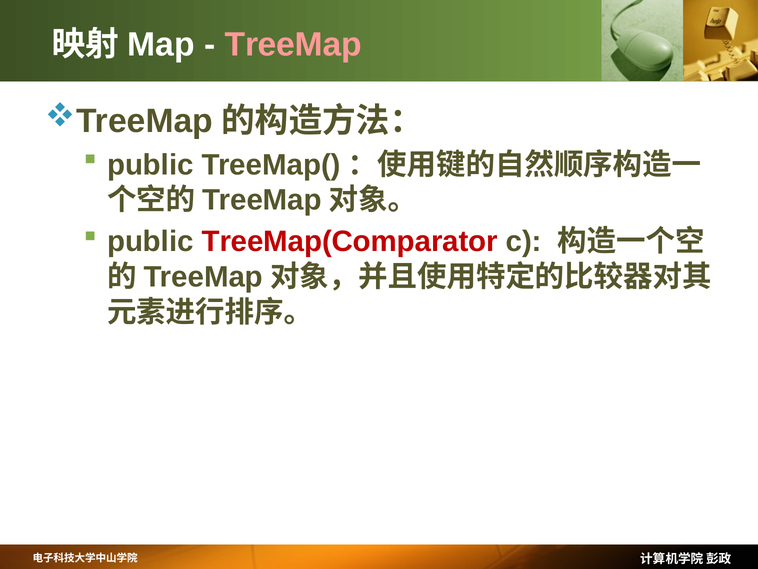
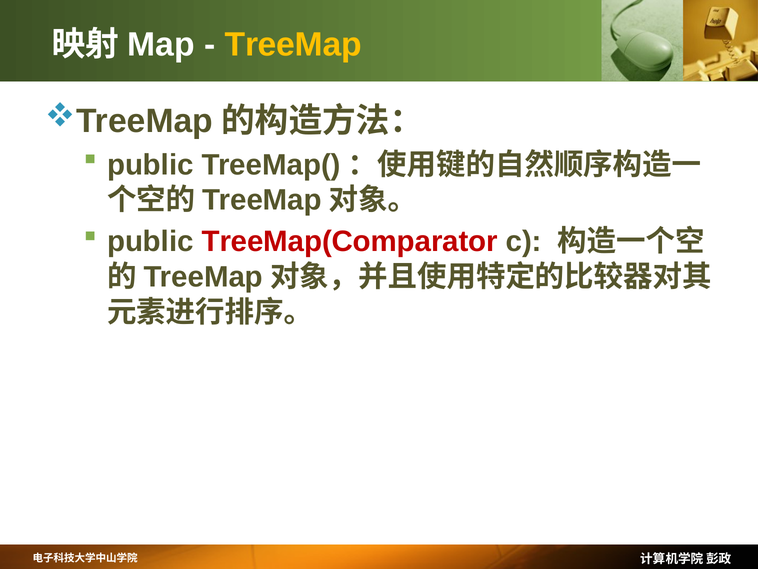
TreeMap colour: pink -> yellow (293, 45)
